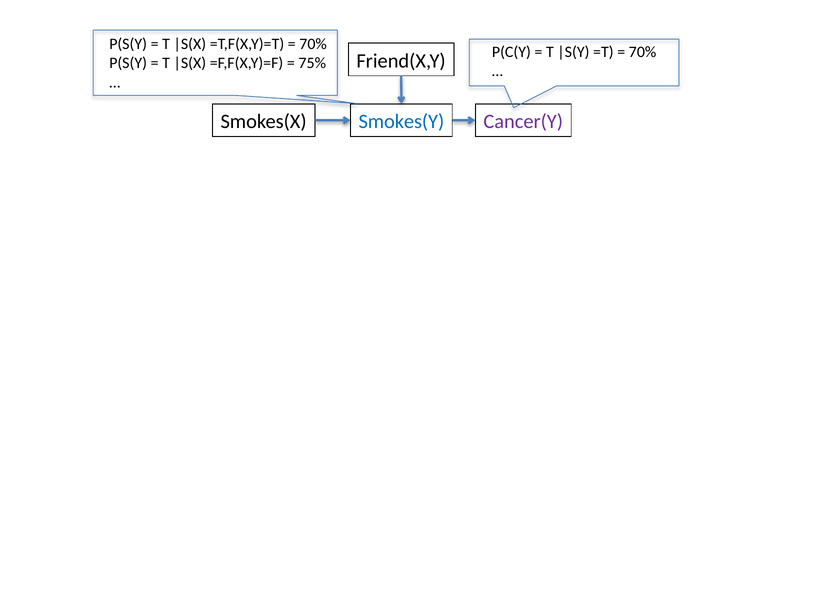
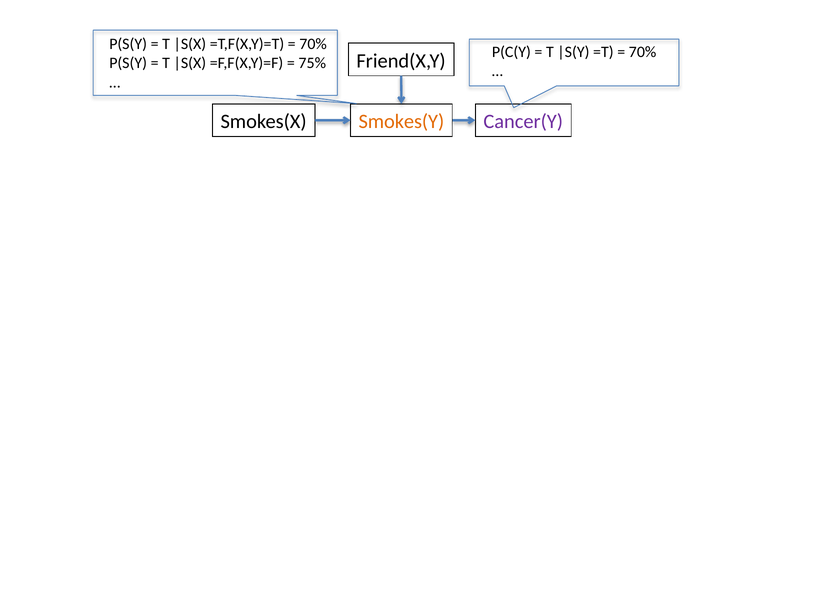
Smokes(Y colour: blue -> orange (401, 122)
